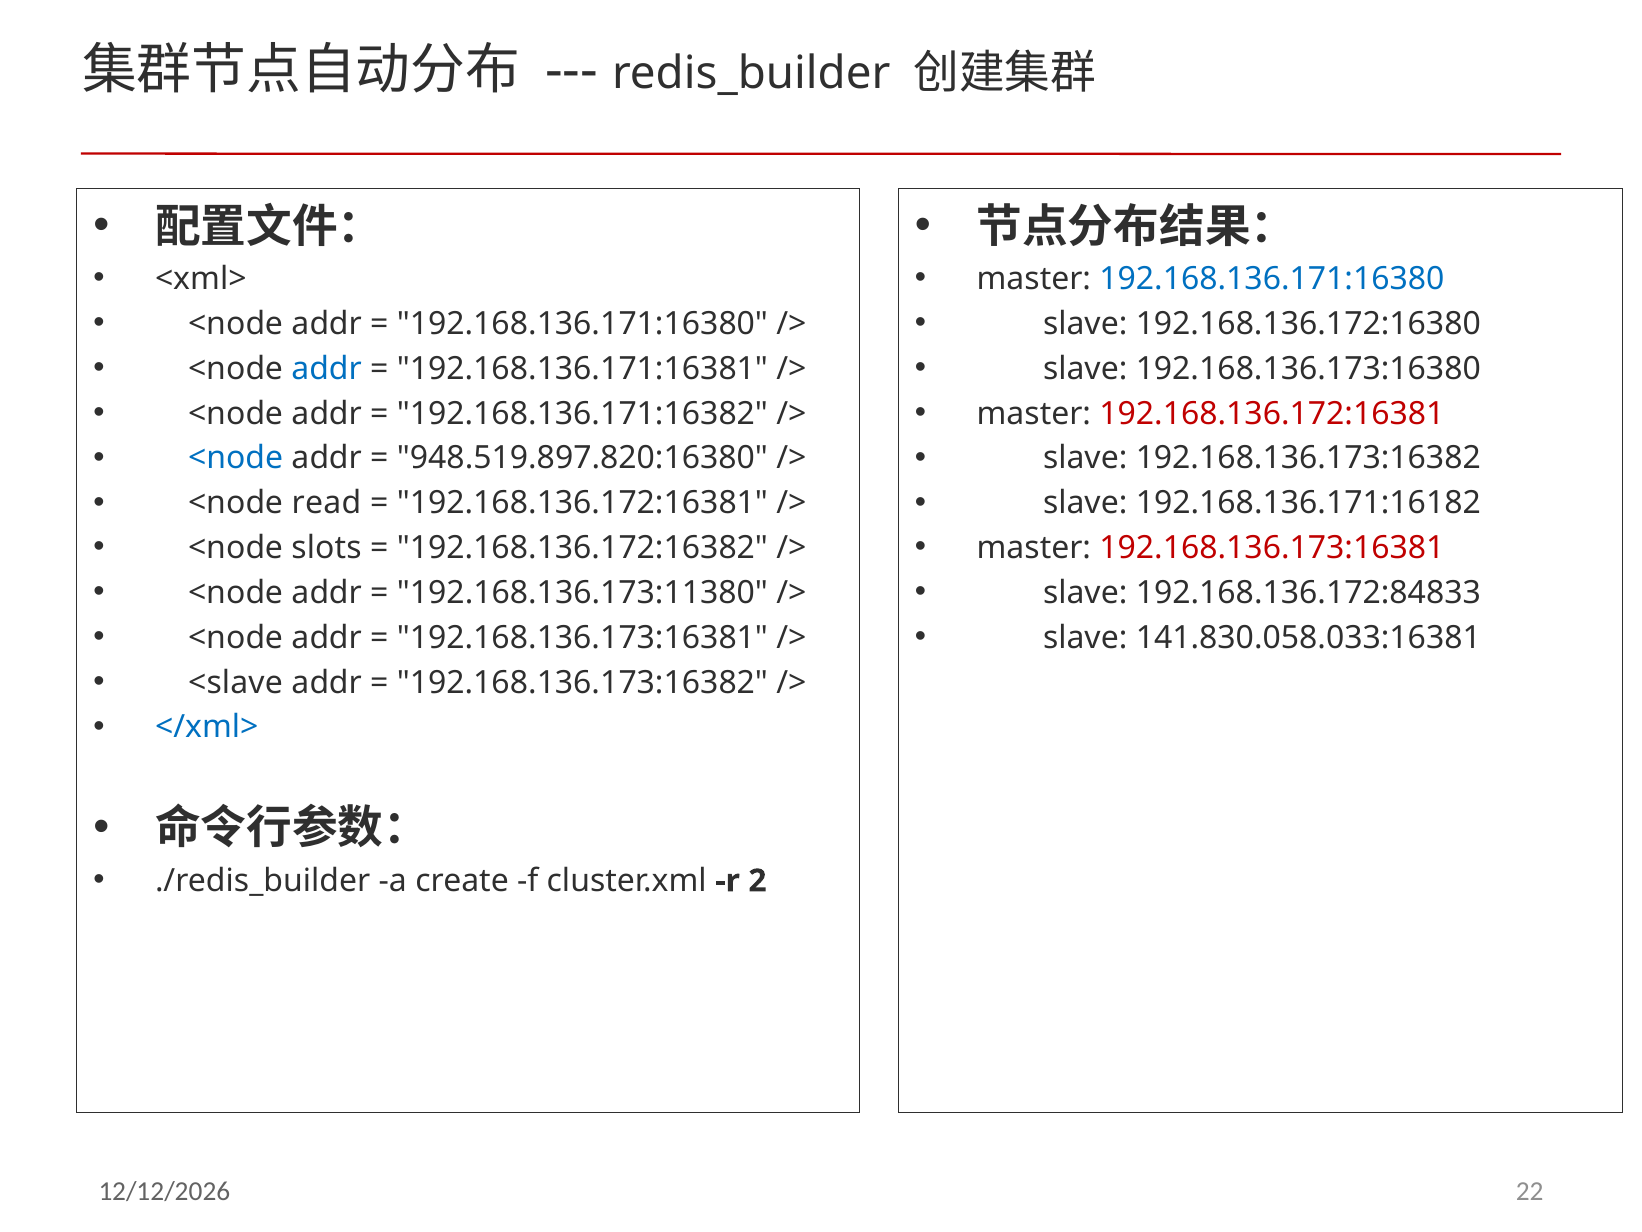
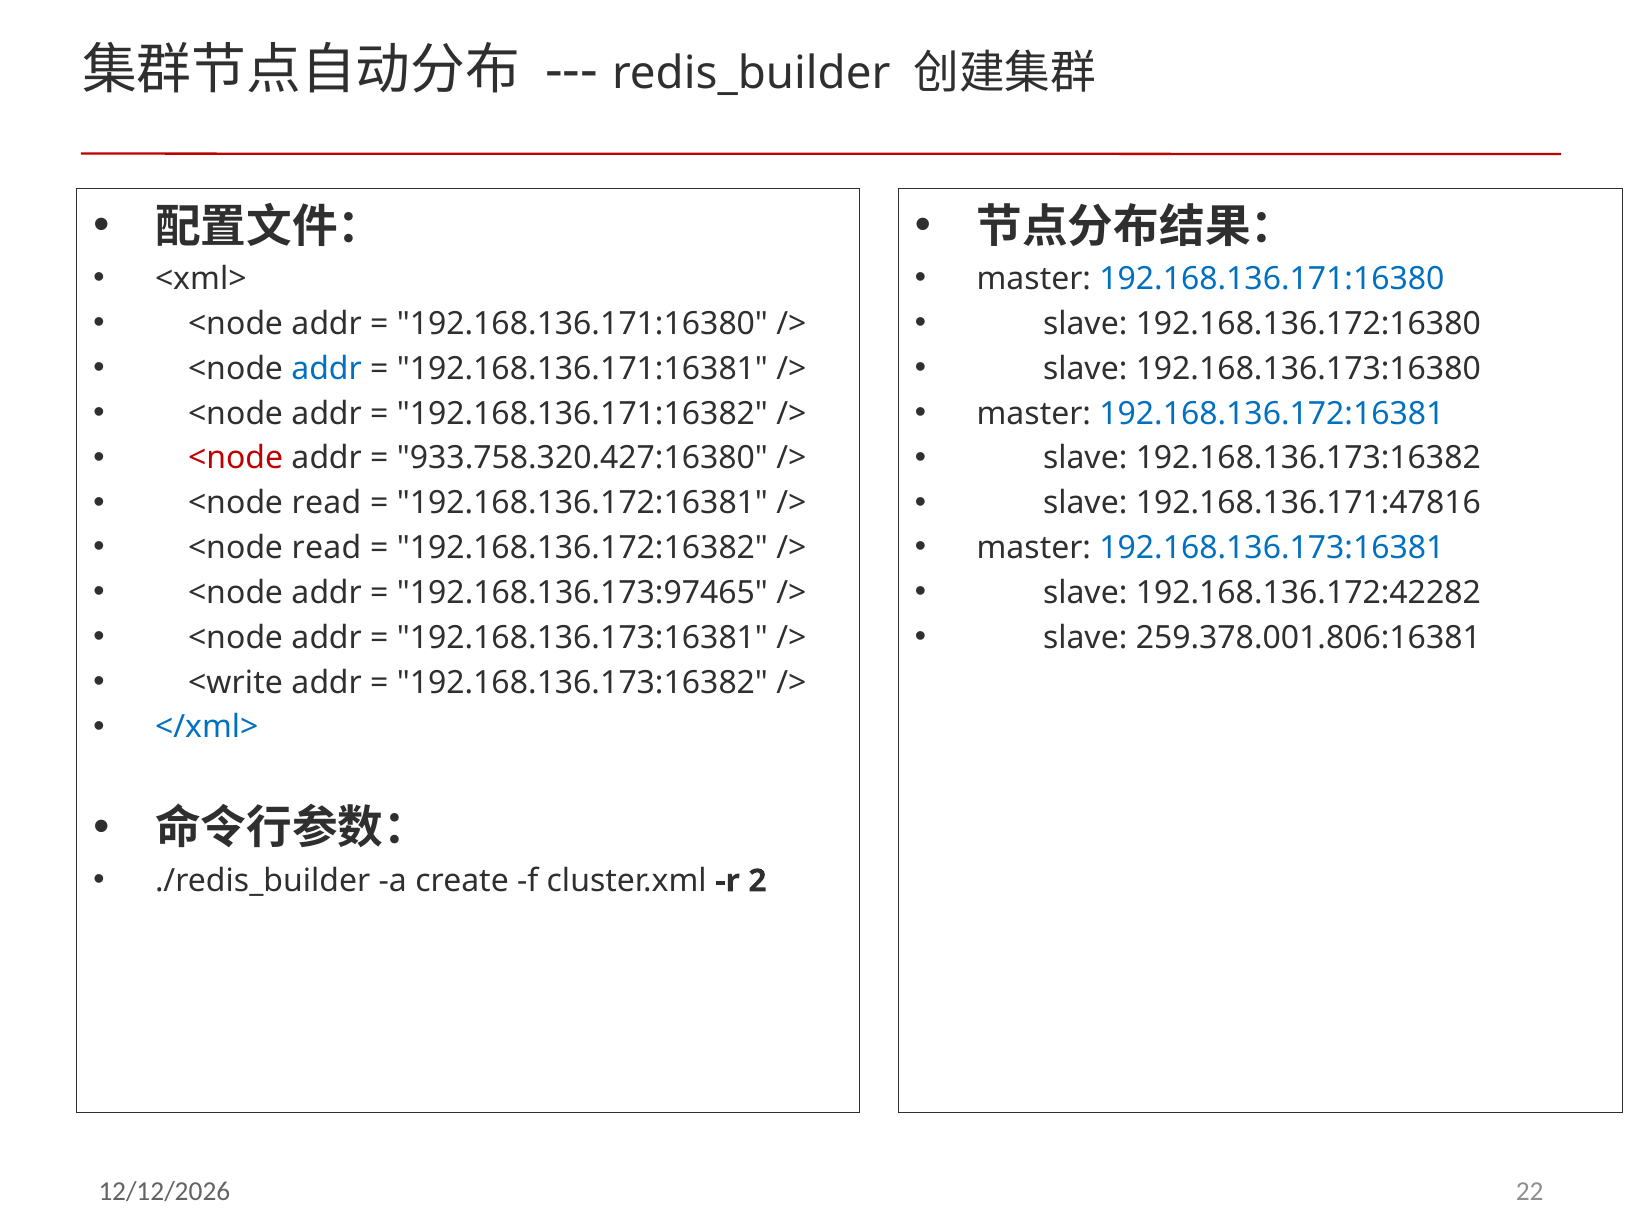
192.168.136.172:16381 colour: red -> blue (1272, 413)
<node colour: blue -> red (236, 458)
948.519.897.820:16380: 948.519.897.820:16380 -> 933.758.320.427:16380 (582, 458)
192.168.136.171:16182: 192.168.136.171:16182 -> 192.168.136.171:47816 (1308, 503)
slots: slots -> read (326, 548)
192.168.136.173:16381 colour: red -> blue (1272, 548)
192.168.136.173:11380: 192.168.136.173:11380 -> 192.168.136.173:97465 (582, 593)
192.168.136.172:84833: 192.168.136.172:84833 -> 192.168.136.172:42282 (1308, 593)
141.830.058.033:16381: 141.830.058.033:16381 -> 259.378.001.806:16381 (1308, 637)
<slave: <slave -> <write (236, 682)
